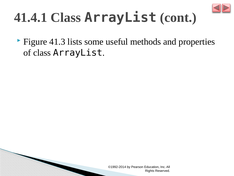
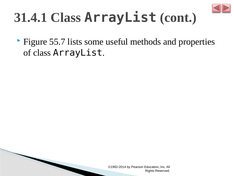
41.4.1: 41.4.1 -> 31.4.1 (31, 18)
41.3: 41.3 -> 55.7 (57, 42)
